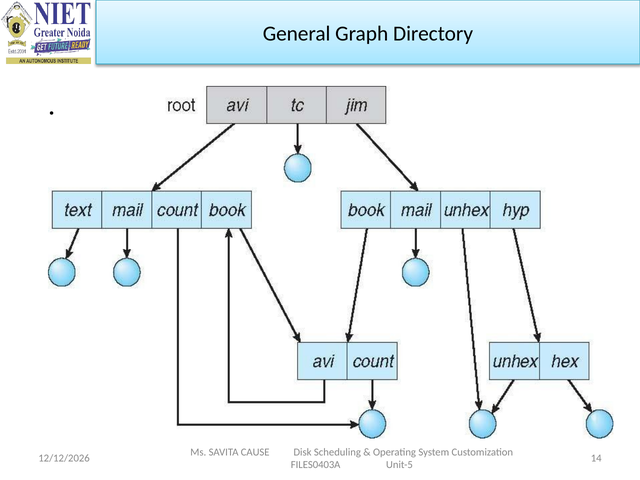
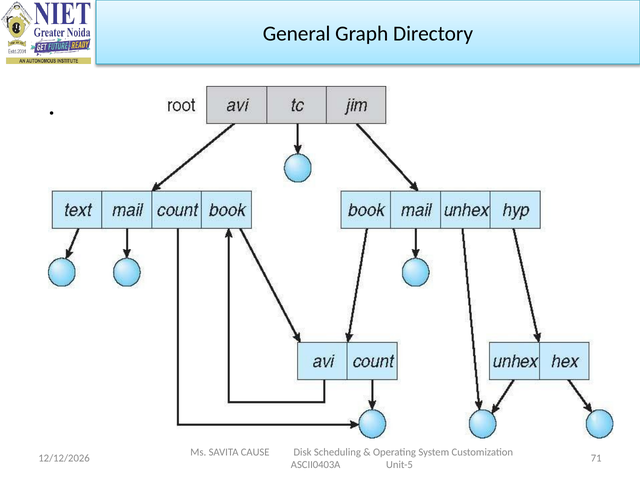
14: 14 -> 71 (596, 458)
FILES0403A: FILES0403A -> ASCII0403A (316, 465)
